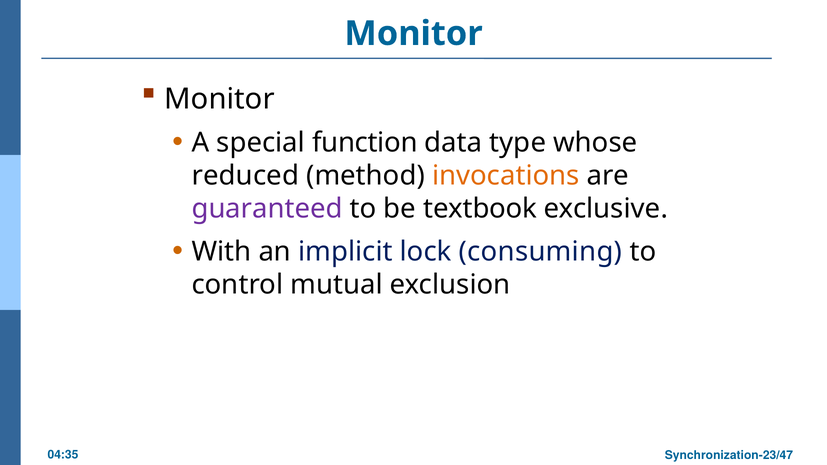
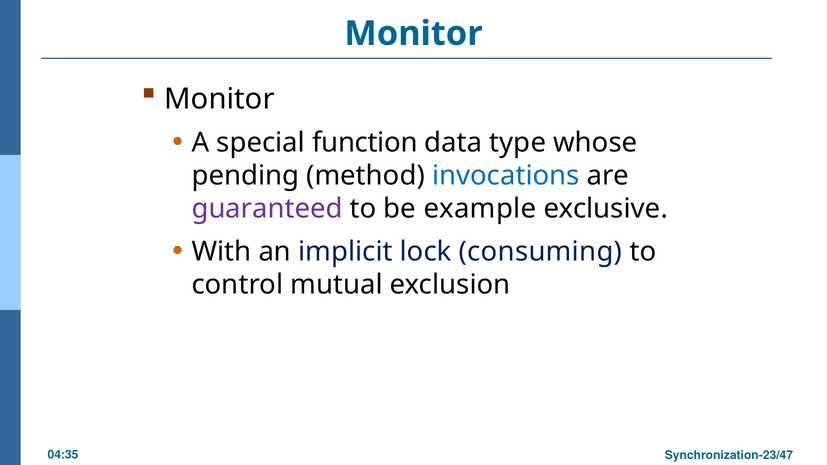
reduced: reduced -> pending (245, 176)
invocations colour: orange -> blue (506, 176)
textbook: textbook -> example (480, 209)
